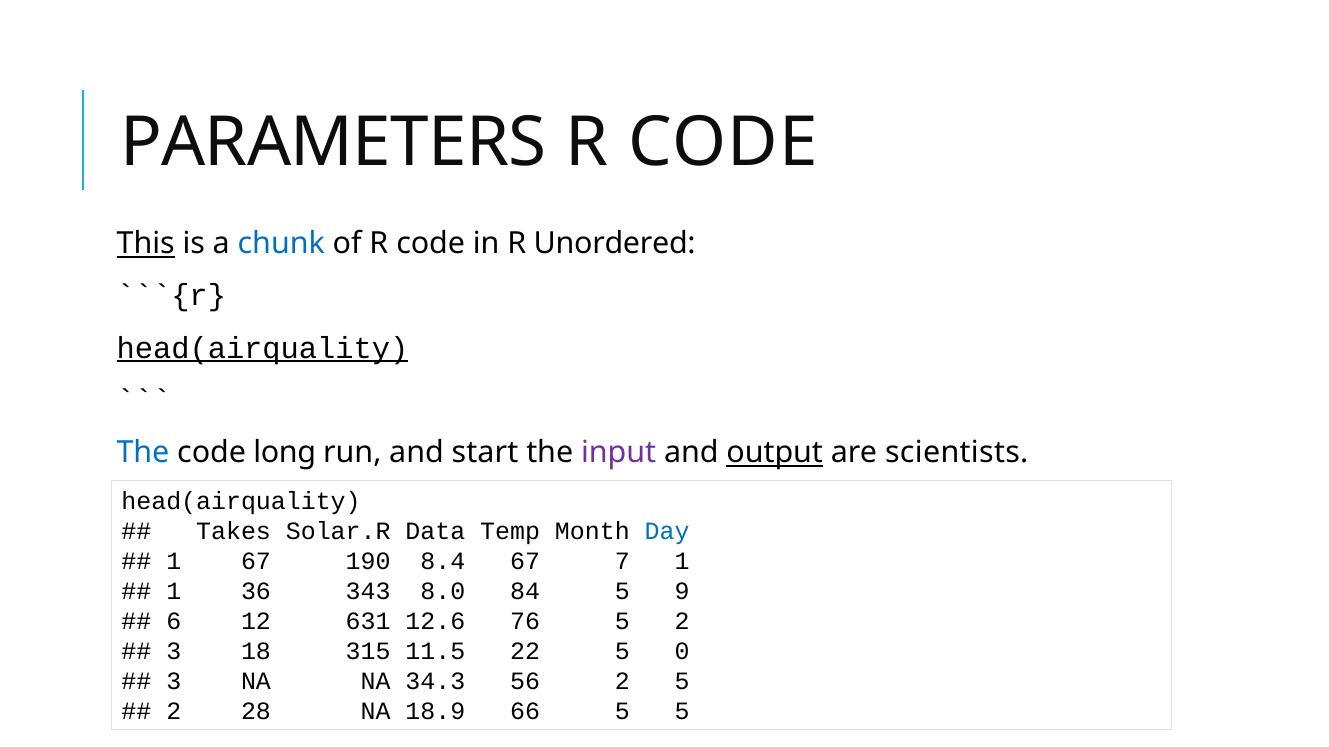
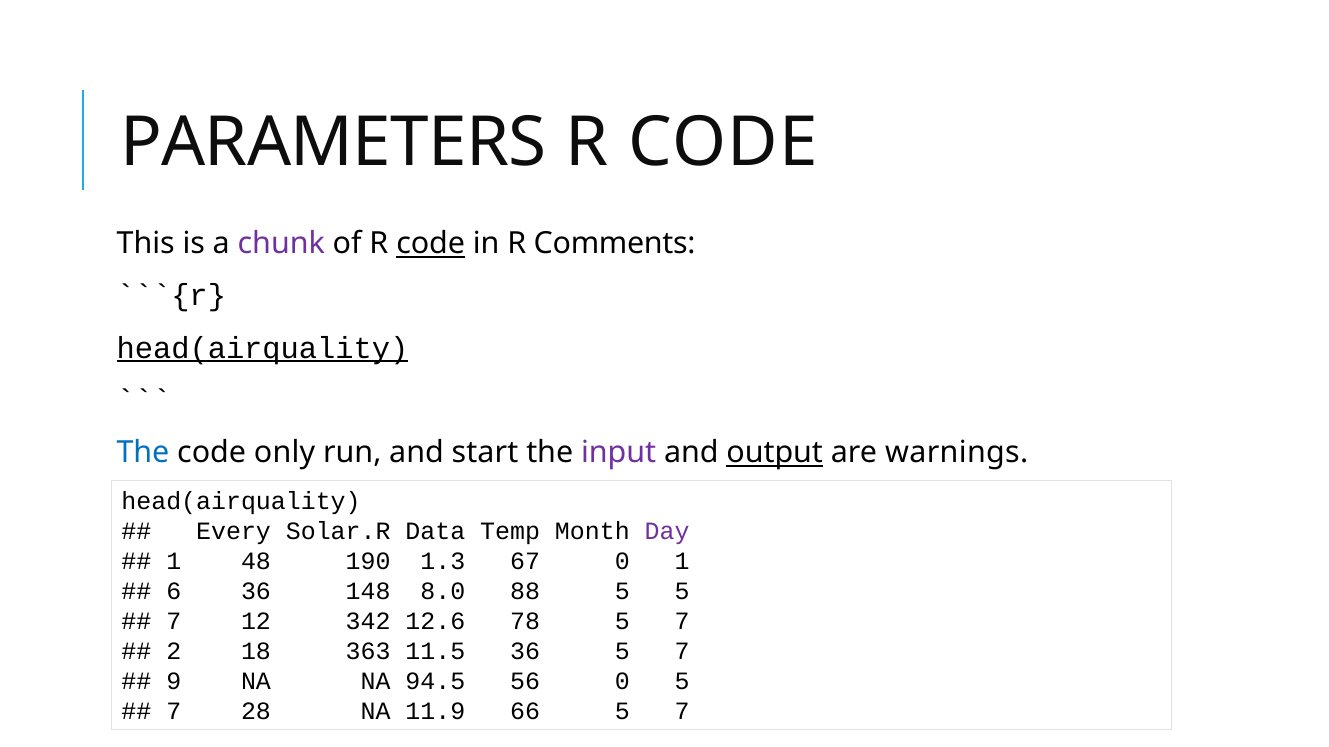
This underline: present -> none (146, 244)
chunk colour: blue -> purple (281, 244)
code underline: none -> present (431, 244)
Unordered: Unordered -> Comments (615, 244)
long: long -> only (285, 453)
scientists: scientists -> warnings (957, 453)
Takes: Takes -> Every (234, 532)
Day colour: blue -> purple (667, 532)
1 67: 67 -> 48 (256, 562)
8.4: 8.4 -> 1.3 (443, 562)
67 7: 7 -> 0 (622, 562)
1: 1 -> 6 (174, 592)
343: 343 -> 148 (368, 592)
84: 84 -> 88 (525, 592)
5 9: 9 -> 5 (682, 592)
6: 6 -> 7 (174, 622)
631: 631 -> 342 (368, 622)
76: 76 -> 78 (525, 622)
2: 2 -> 7 (682, 622)
3: 3 -> 2 (174, 652)
315: 315 -> 363 (368, 652)
11.5 22: 22 -> 36 (525, 652)
0: 0 -> 7 (682, 652)
3: 3 -> 9 (174, 682)
34.3: 34.3 -> 94.5 (435, 682)
56 2: 2 -> 0 (622, 682)
2: 2 -> 7 (174, 711)
18.9: 18.9 -> 11.9 (435, 711)
66 5 5: 5 -> 7 (682, 711)
